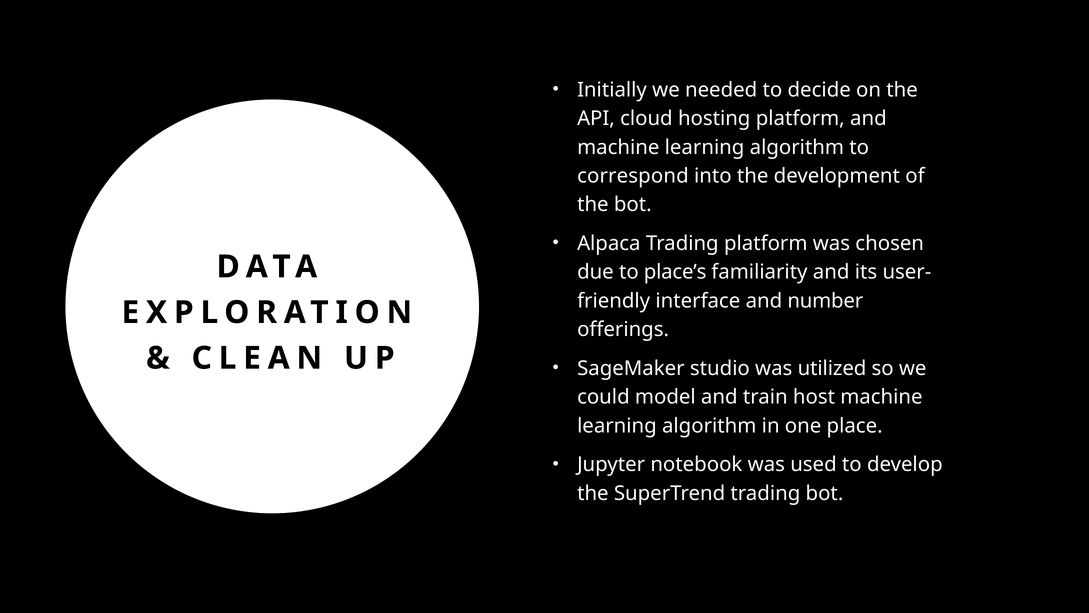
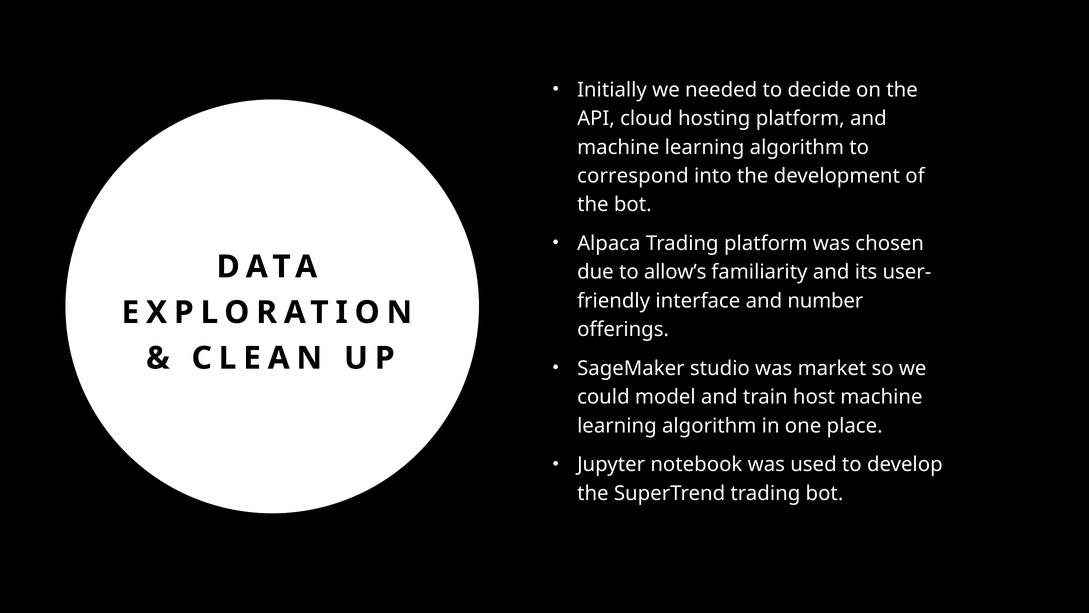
place’s: place’s -> allow’s (675, 272)
utilized: utilized -> market (832, 368)
